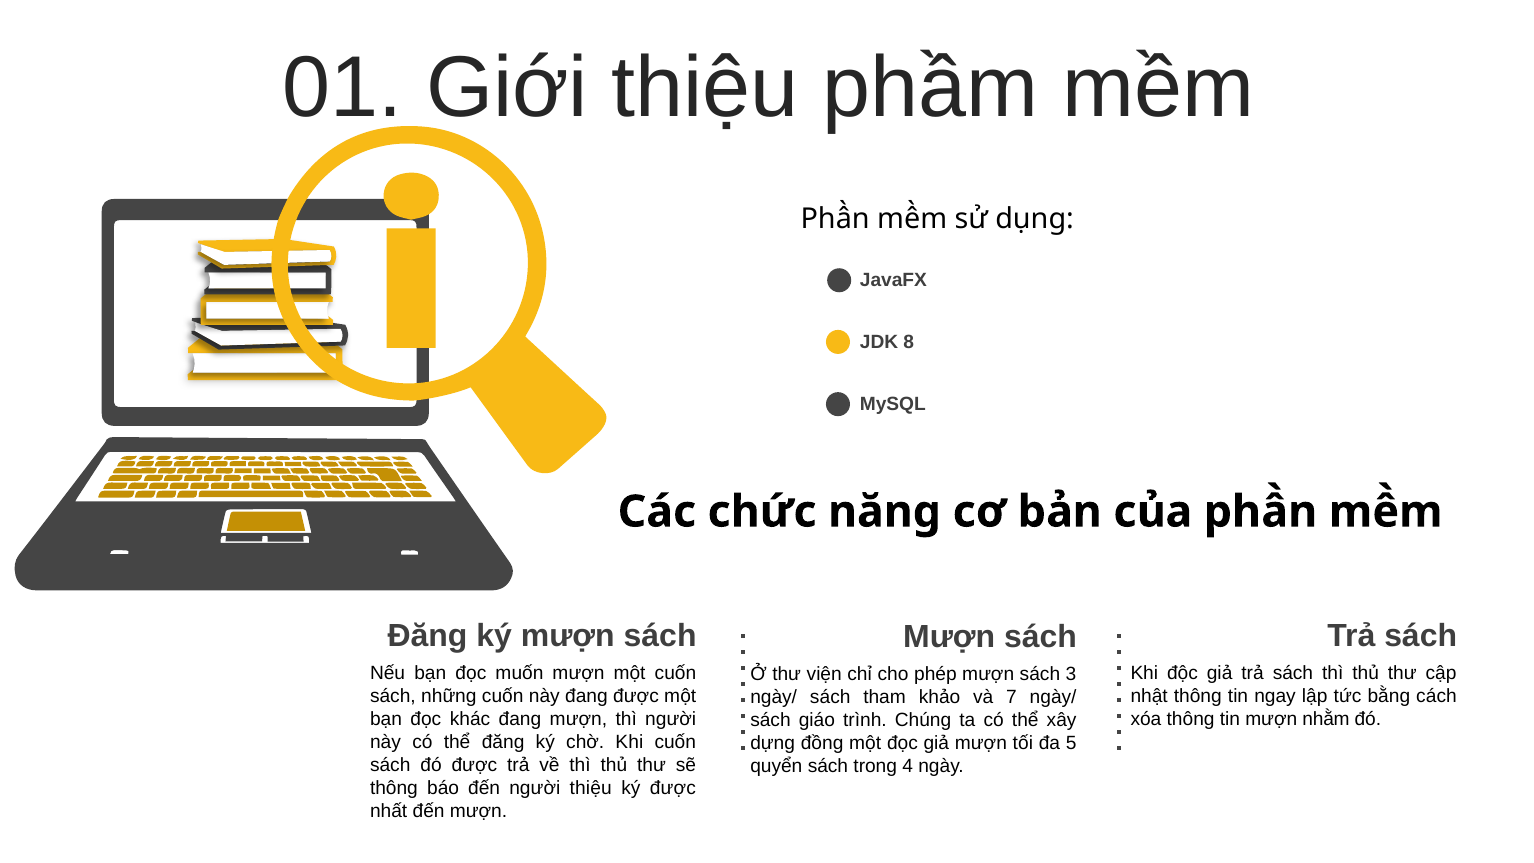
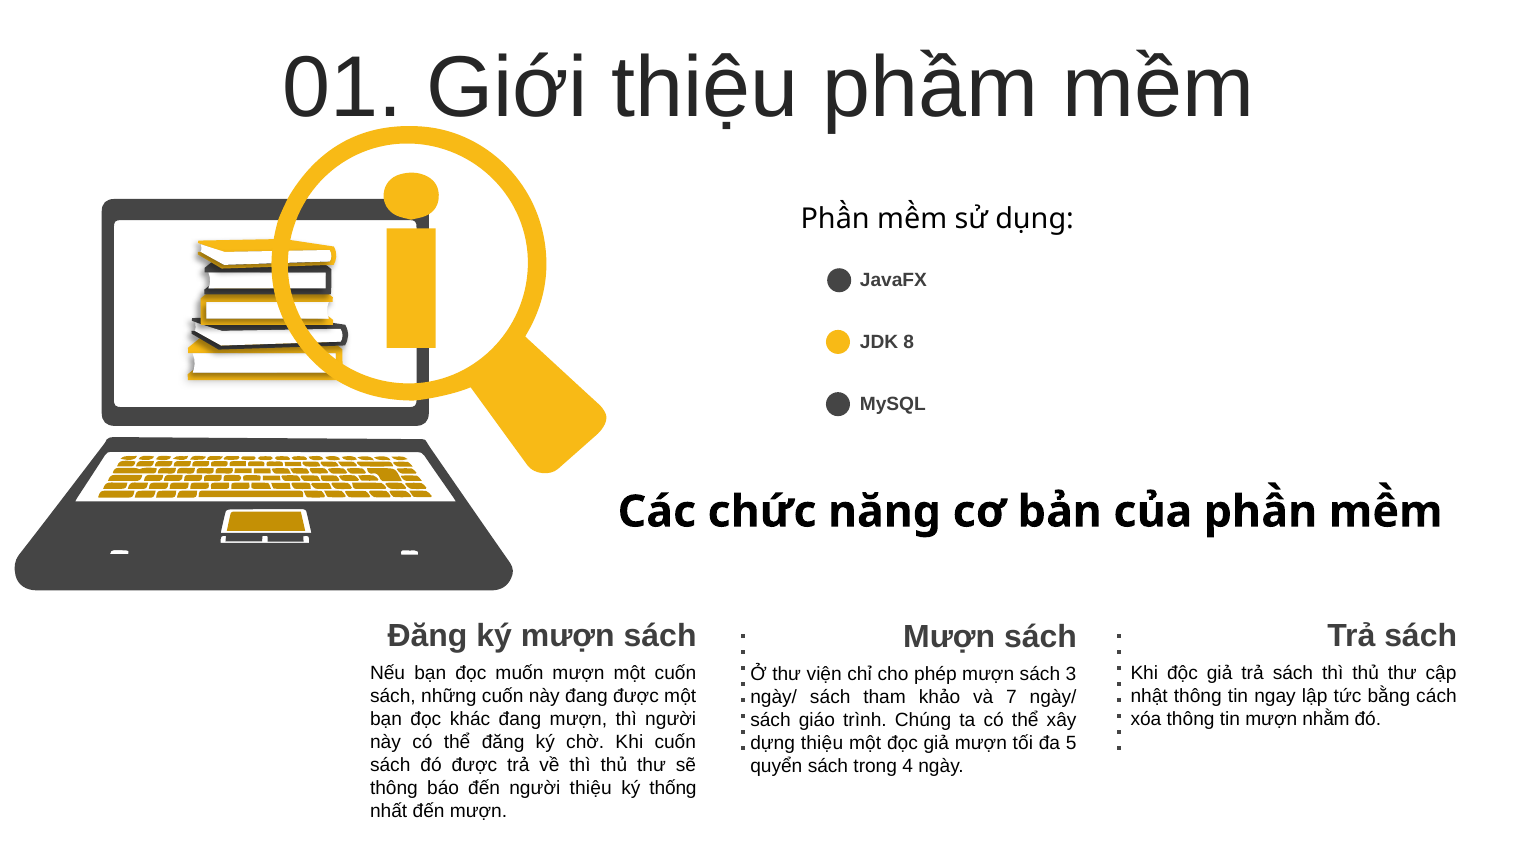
dựng đồng: đồng -> thiệu (822, 743)
ký được: được -> thống (673, 788)
